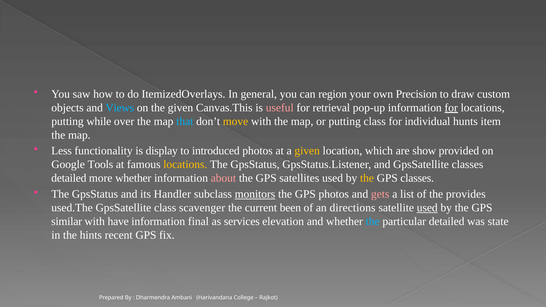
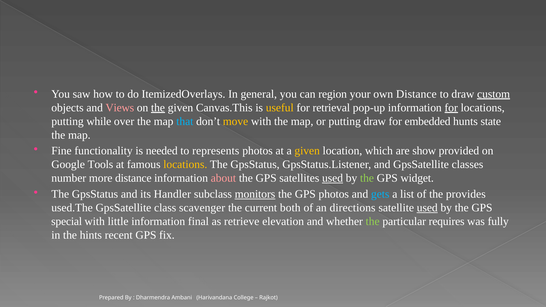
own Precision: Precision -> Distance (416, 94)
custom underline: none -> present (494, 94)
Views colour: light blue -> pink (120, 108)
the underline: none -> present (158, 108)
useful colour: pink -> yellow (280, 108)
putting class: class -> draw (375, 121)
individual: individual -> embedded (428, 121)
item: item -> state (491, 121)
Less: Less -> Fine (61, 151)
display: display -> needed (162, 151)
introduced: introduced -> represents (216, 151)
detailed: detailed -> number (69, 178)
more whether: whether -> distance (133, 178)
used underline: none -> present (333, 178)
the colour: yellow -> light green (367, 178)
GPS classes: classes -> widget (417, 178)
gets colour: pink -> light blue (380, 194)
been: been -> both (290, 208)
similar: similar -> special (67, 222)
have: have -> little (118, 222)
services: services -> retrieve (242, 222)
the colour: light blue -> light green (373, 222)
particular detailed: detailed -> requires (447, 222)
state: state -> fully (498, 222)
